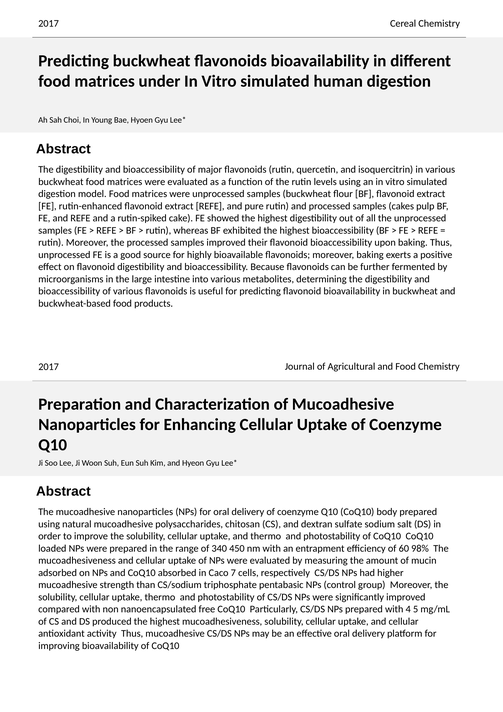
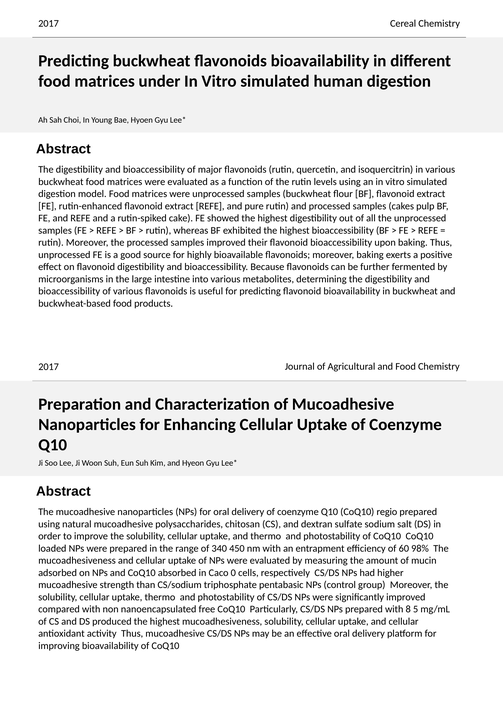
body: body -> regio (387, 511)
7: 7 -> 0 (233, 572)
4: 4 -> 8 (408, 609)
